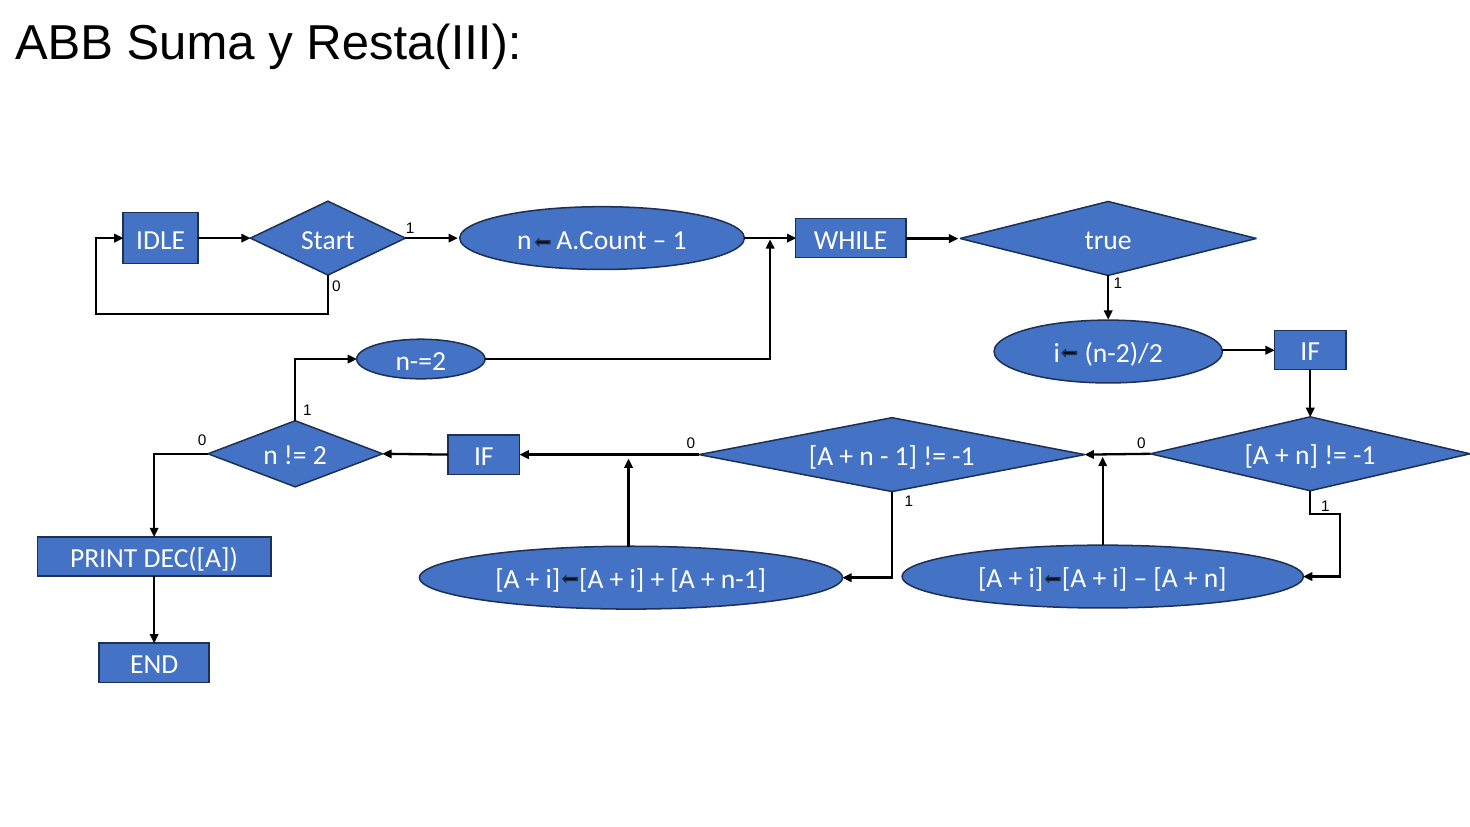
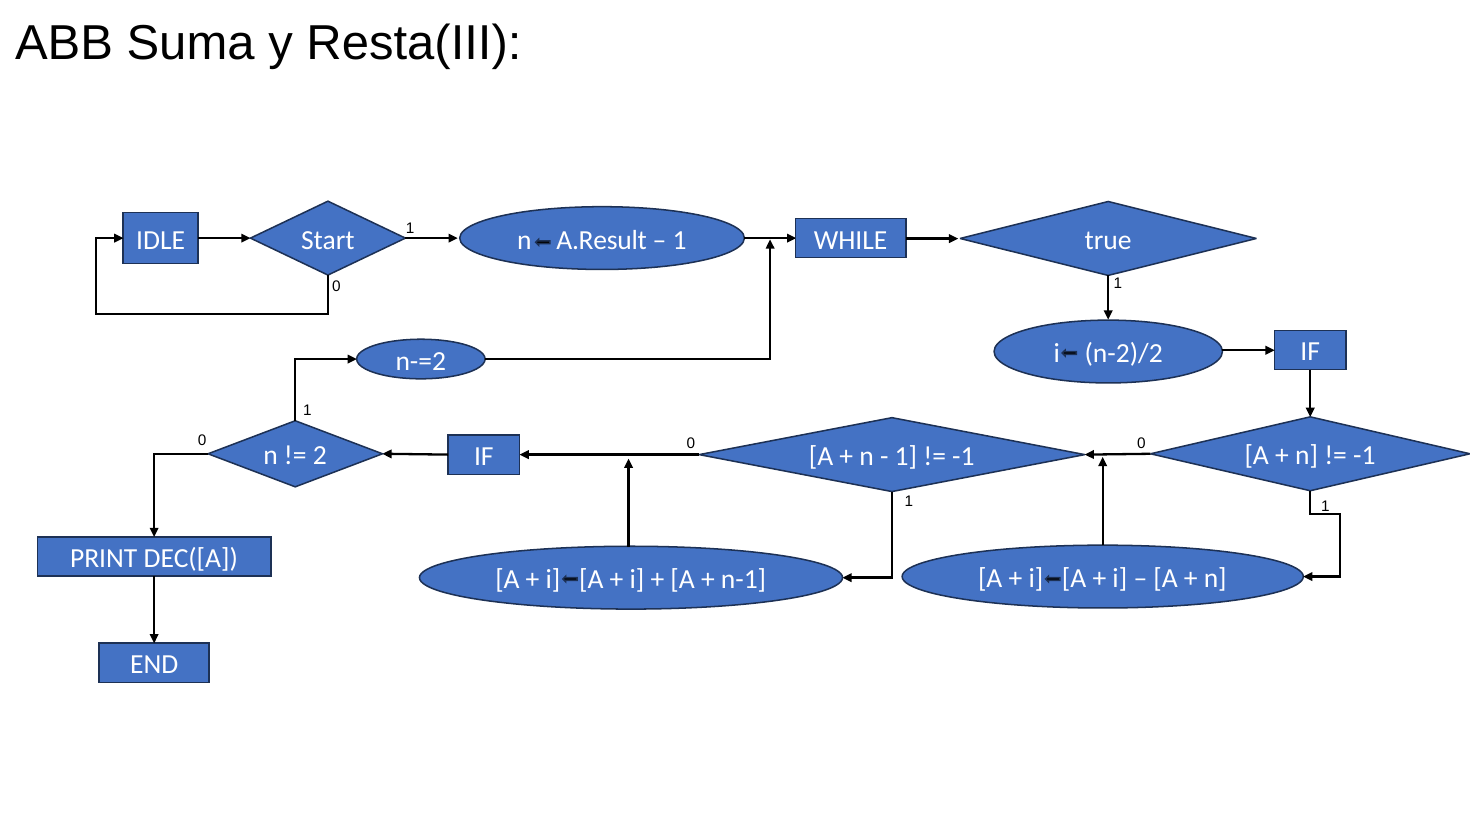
A.Count: A.Count -> A.Result (602, 240)
